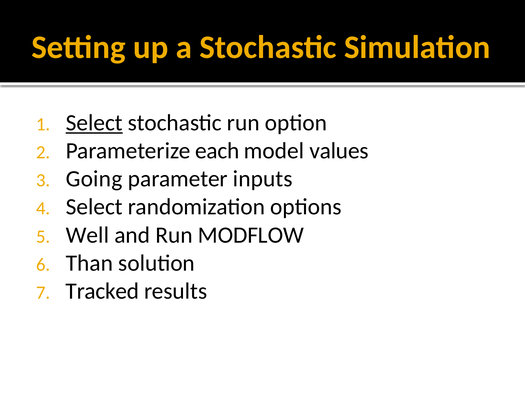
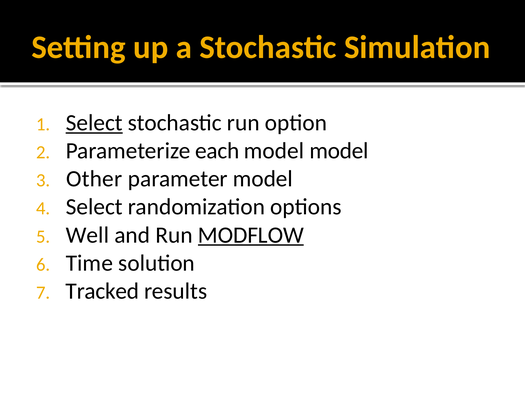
model values: values -> model (339, 151)
Going: Going -> Other (94, 179)
parameter inputs: inputs -> model (263, 179)
MODFLOW underline: none -> present (251, 235)
Than: Than -> Time (89, 263)
